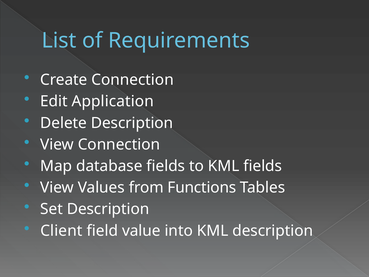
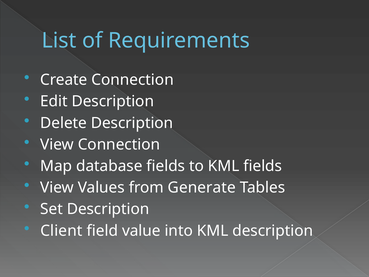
Edit Application: Application -> Description (113, 101)
Functions: Functions -> Generate (202, 187)
